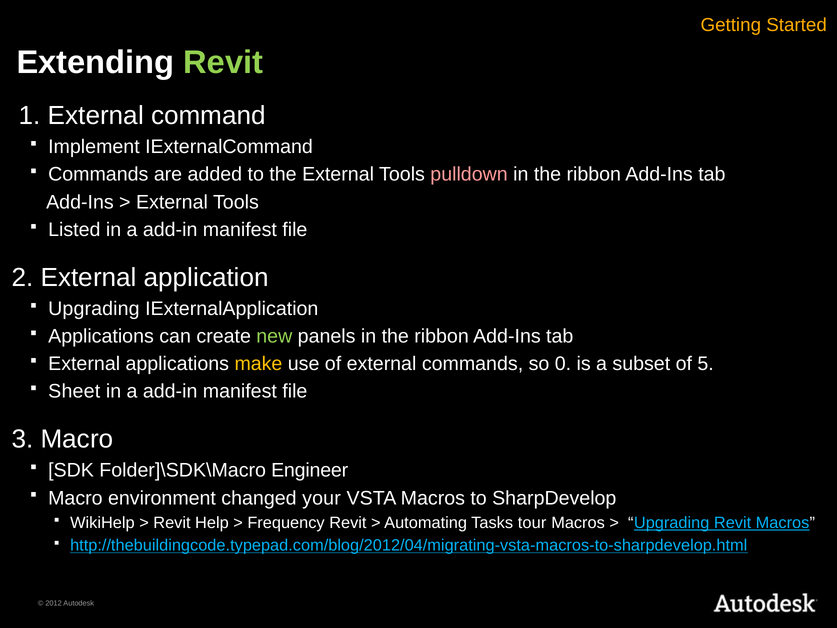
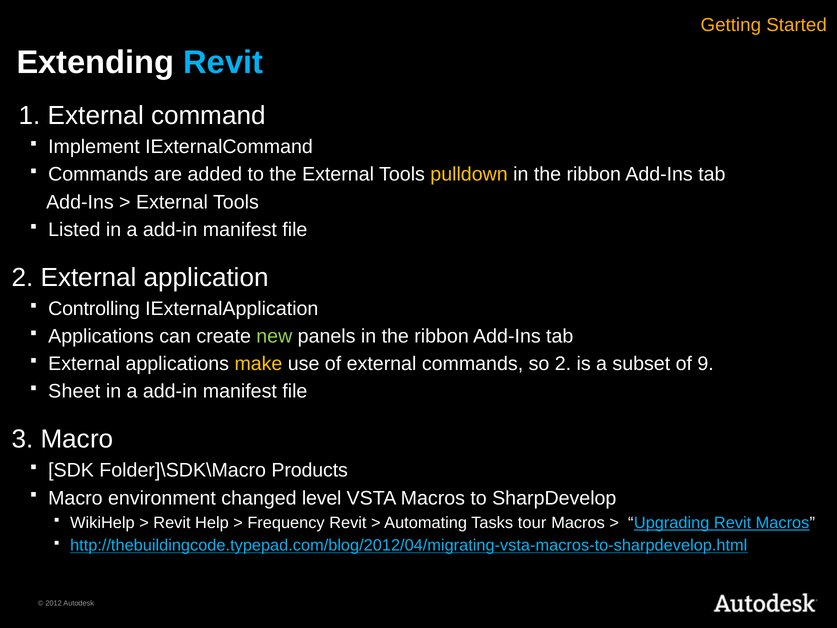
Revit colour: light green -> light blue (223, 63)
pulldown colour: pink -> yellow (469, 174)
Upgrading: Upgrading -> Controlling (94, 308)
so 0: 0 -> 2 (563, 364)
5: 5 -> 9 (706, 364)
Engineer: Engineer -> Products (310, 470)
your: your -> level (322, 498)
